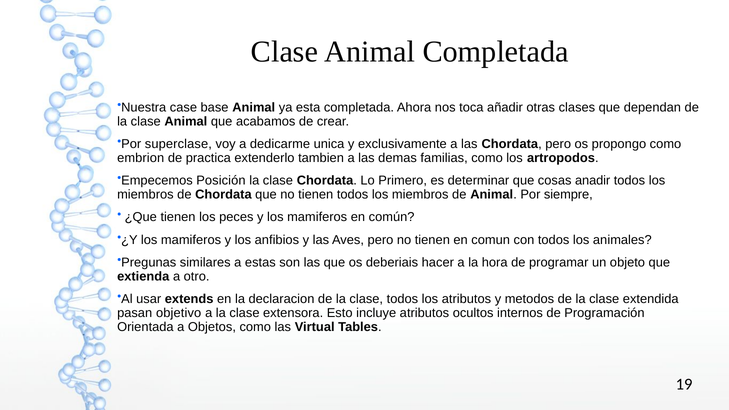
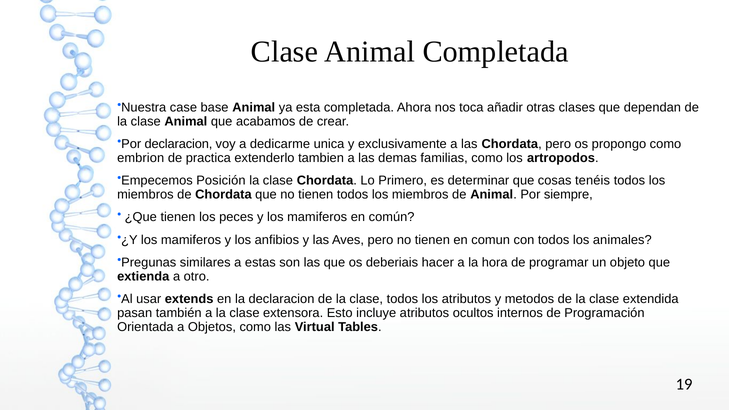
superclase: superclase -> declaracion (178, 144)
anadir: anadir -> tenéis (593, 181)
objetivo: objetivo -> también (179, 313)
